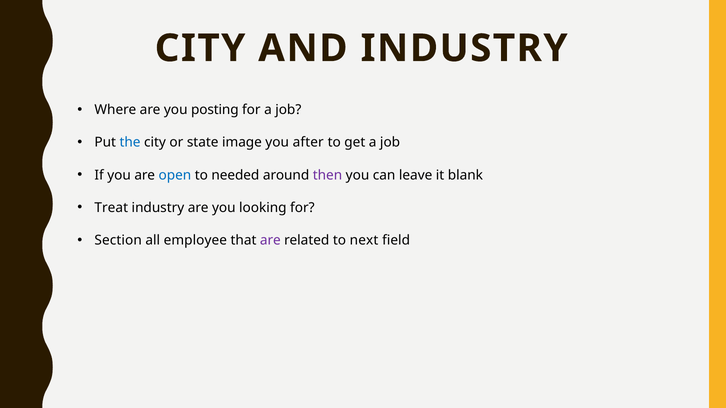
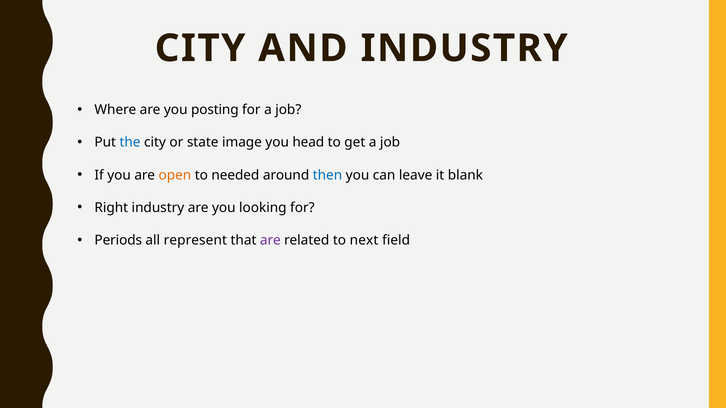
after: after -> head (308, 143)
open colour: blue -> orange (175, 175)
then colour: purple -> blue (327, 175)
Treat: Treat -> Right (111, 208)
Section: Section -> Periods (118, 241)
employee: employee -> represent (195, 241)
